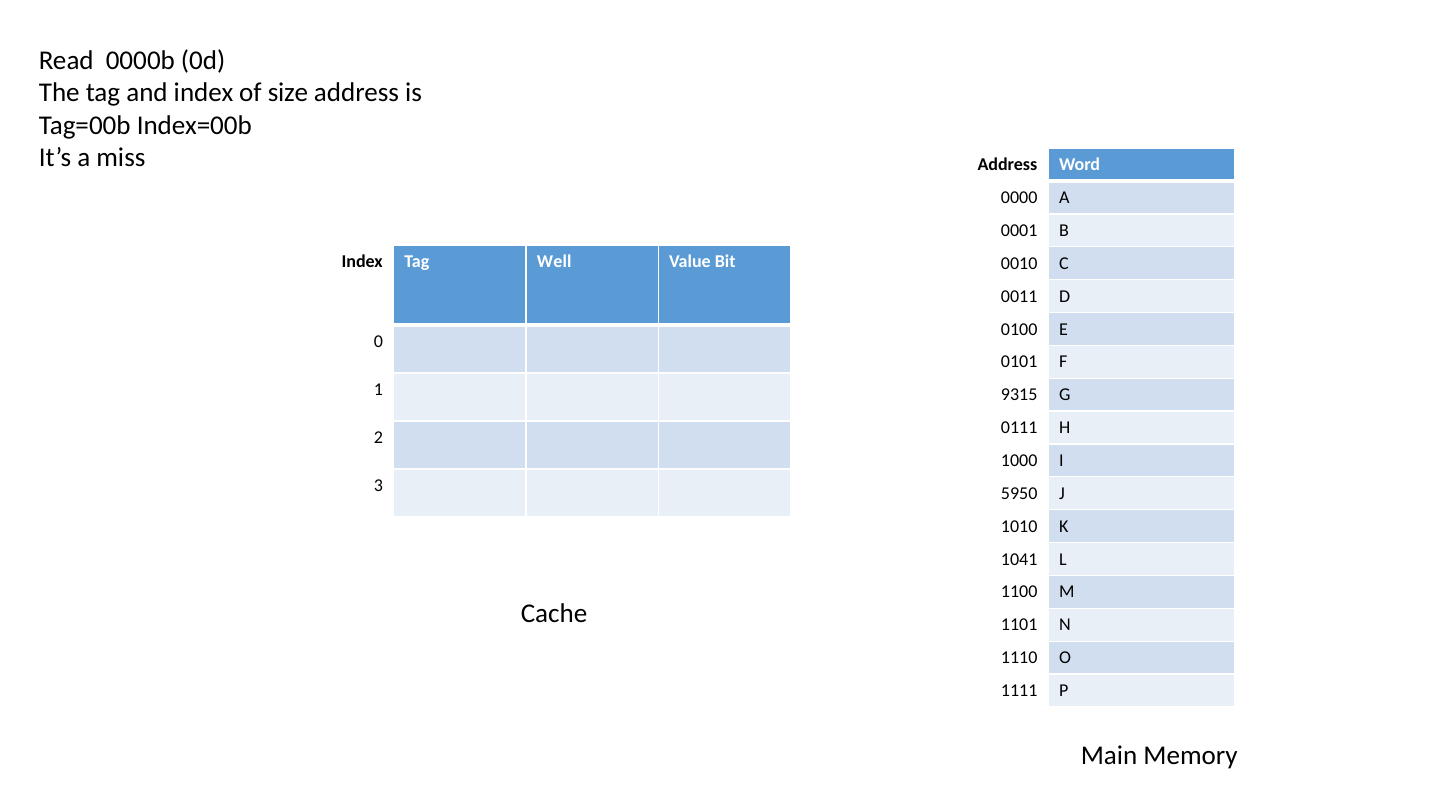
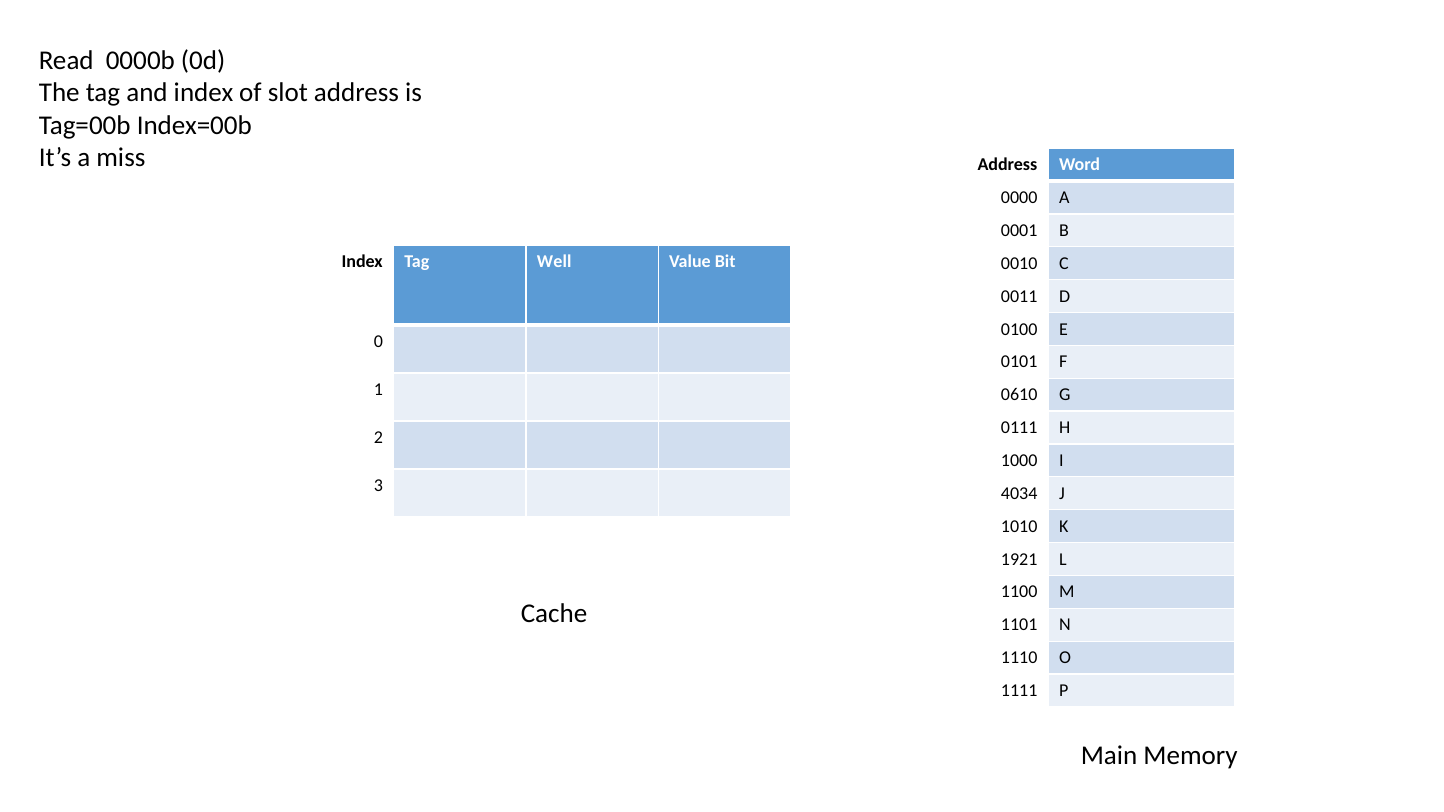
size: size -> slot (288, 93)
9315: 9315 -> 0610 (1019, 395)
5950: 5950 -> 4034 (1019, 494)
1041: 1041 -> 1921 (1019, 559)
